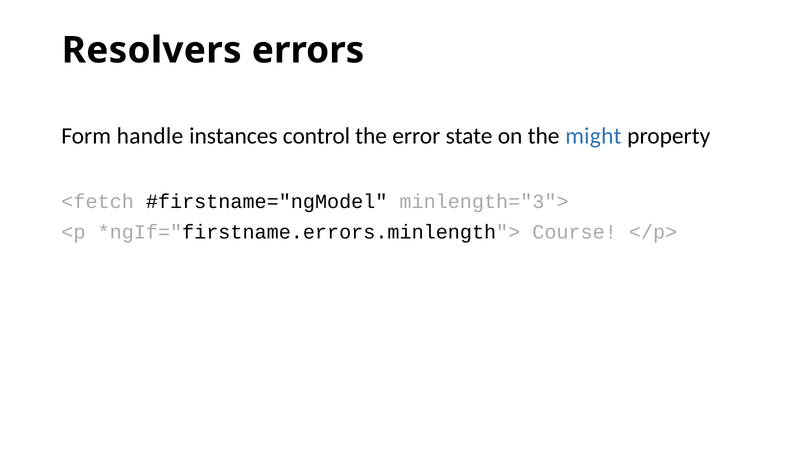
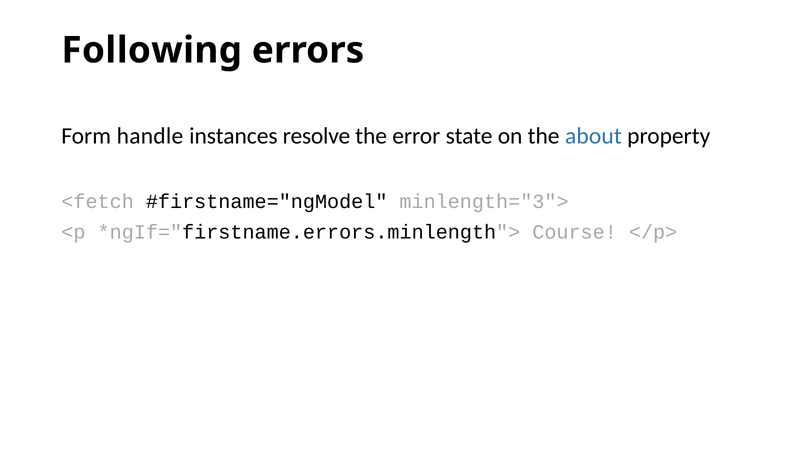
Resolvers: Resolvers -> Following (152, 50)
control: control -> resolve (316, 136)
might: might -> about (593, 136)
